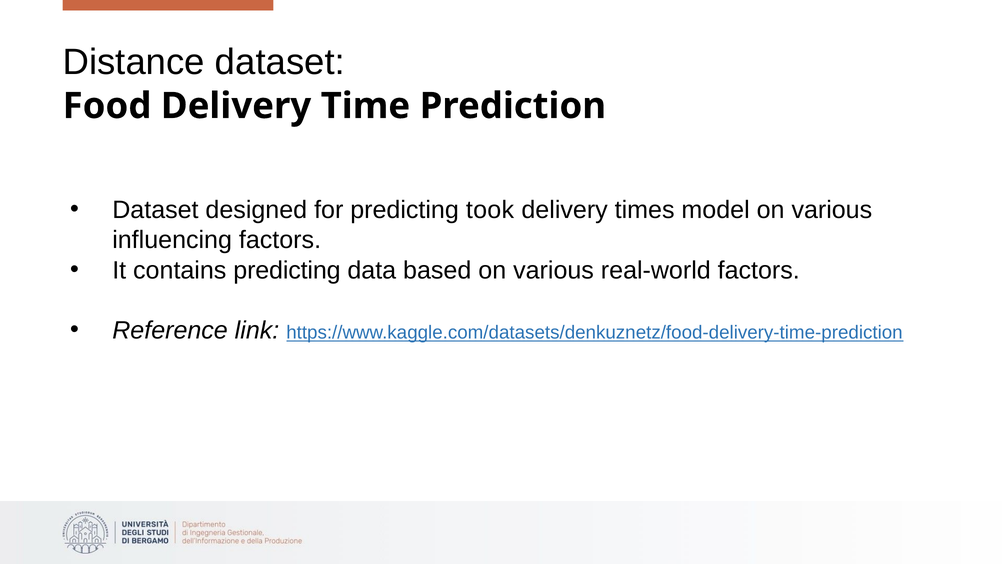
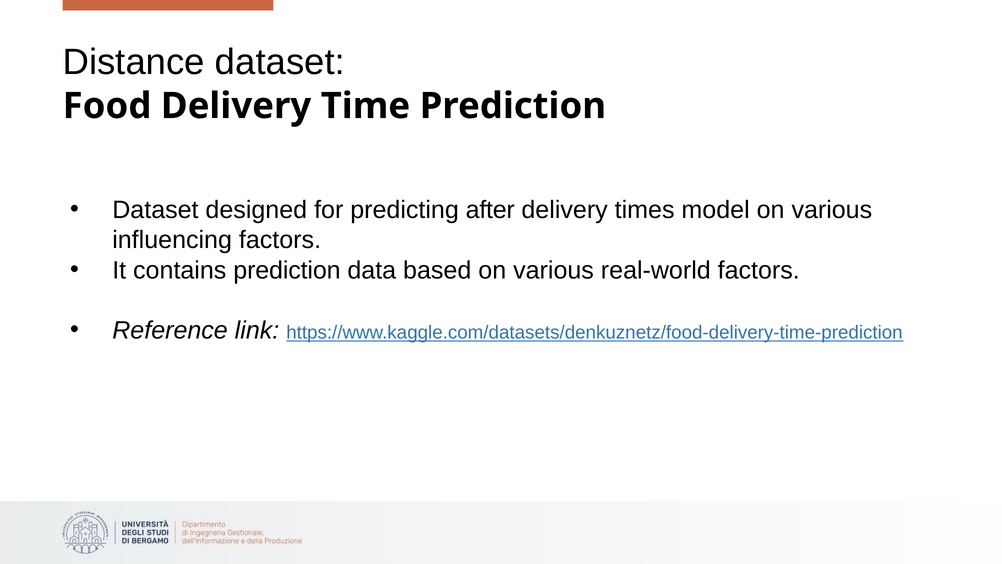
took: took -> after (490, 210)
contains predicting: predicting -> prediction (287, 270)
